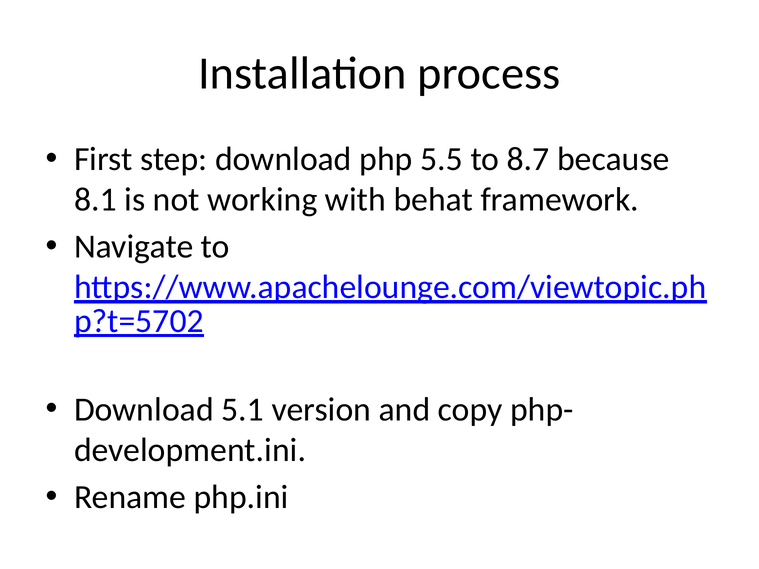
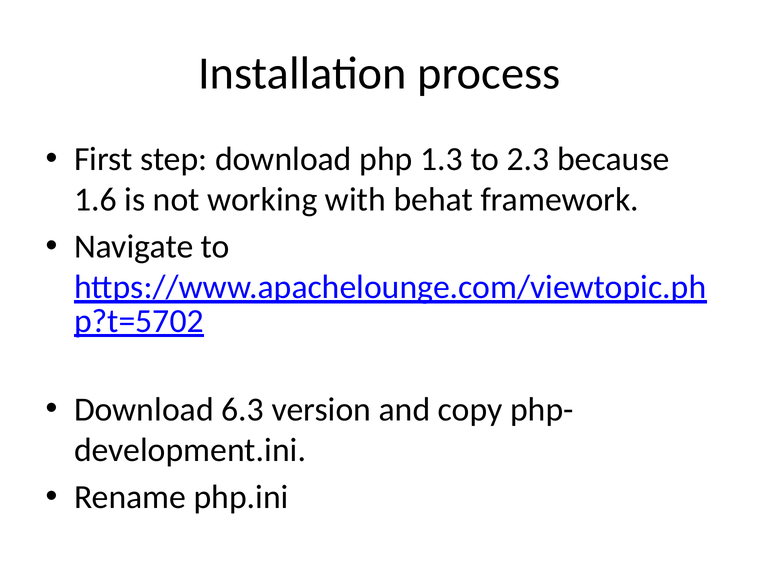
5.5: 5.5 -> 1.3 (442, 159)
8.7: 8.7 -> 2.3 (528, 159)
8.1: 8.1 -> 1.6 (95, 200)
5.1: 5.1 -> 6.3 (243, 410)
